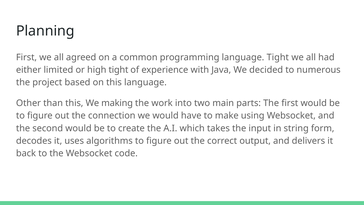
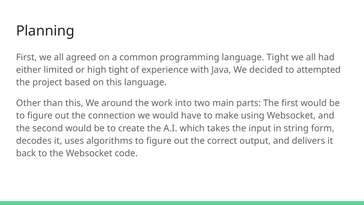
numerous: numerous -> attempted (319, 70)
making: making -> around (117, 103)
